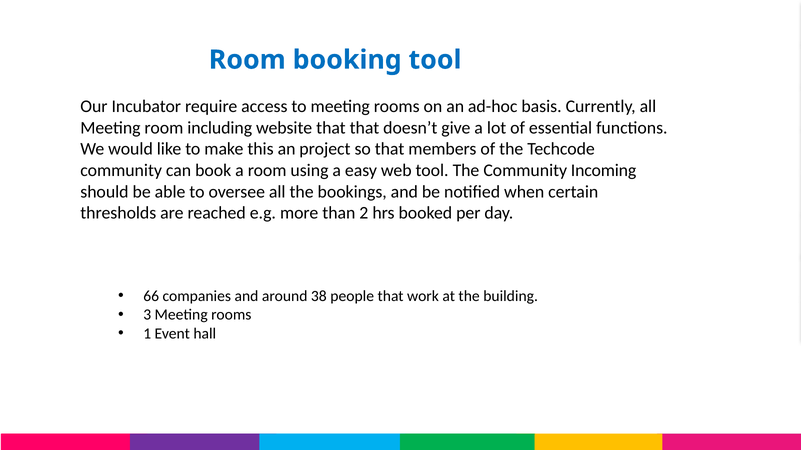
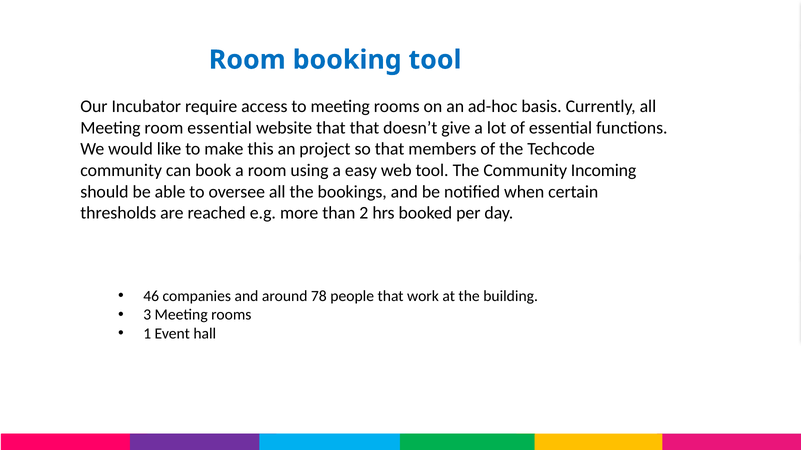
room including: including -> essential (220, 128)
66: 66 -> 46 (151, 296)
38: 38 -> 78 (319, 296)
